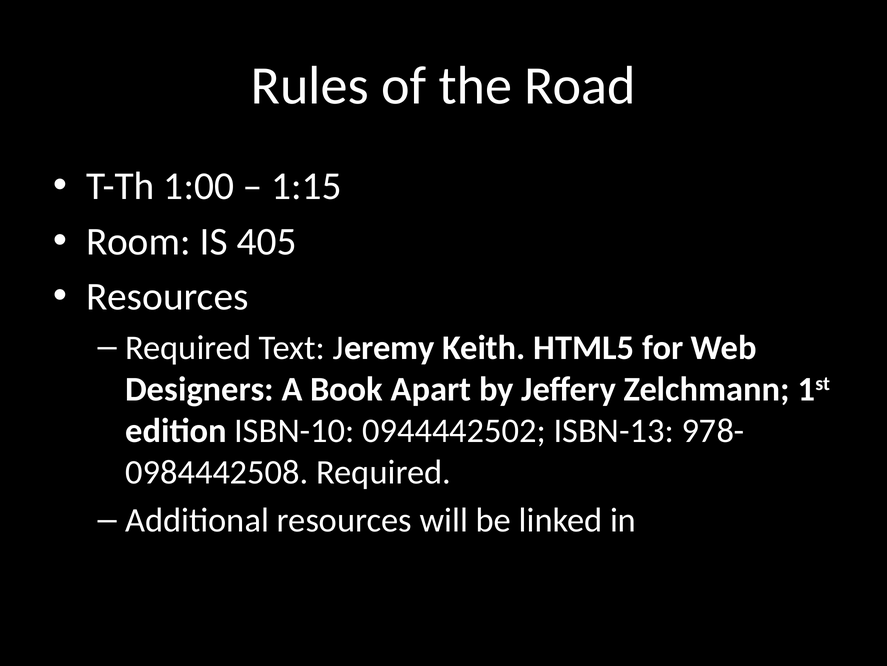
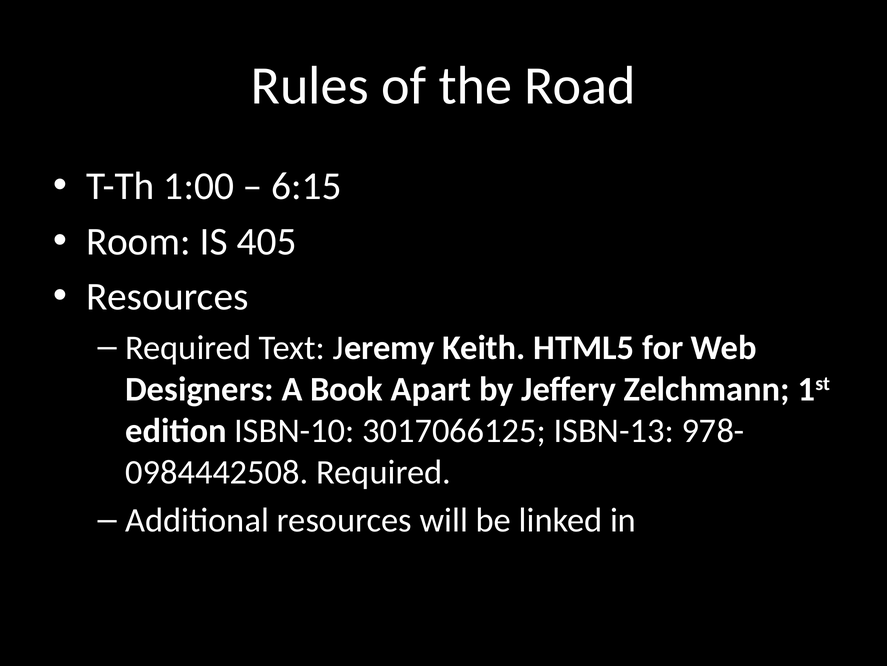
1:15: 1:15 -> 6:15 (307, 186)
0944442502: 0944442502 -> 3017066125 (454, 430)
